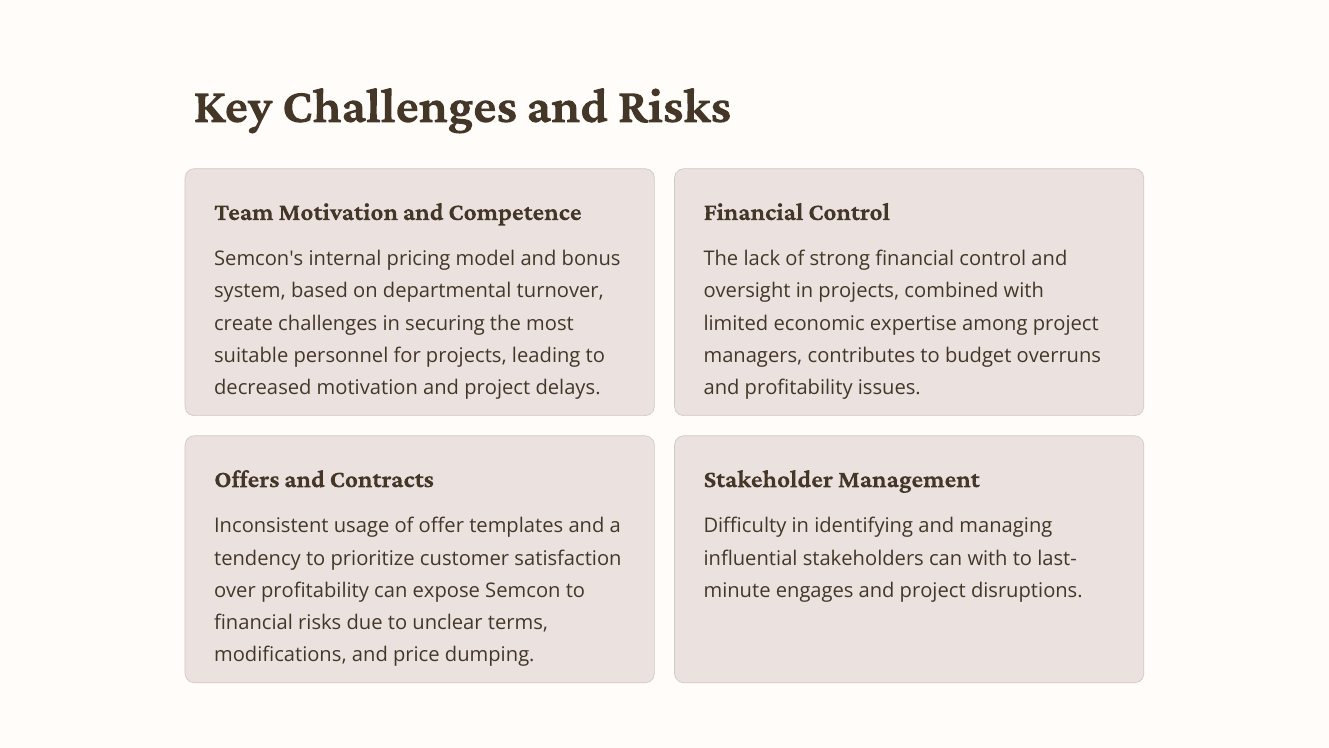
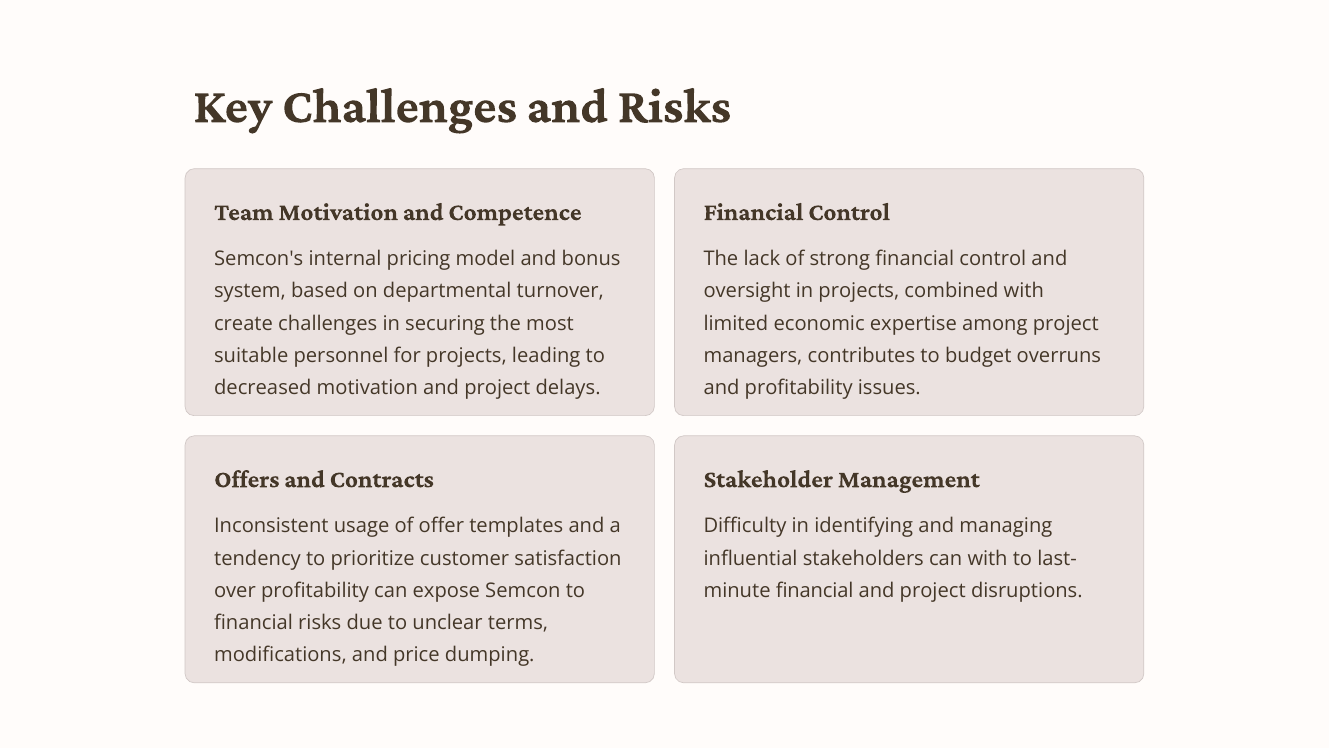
engages: engages -> financial (815, 590)
